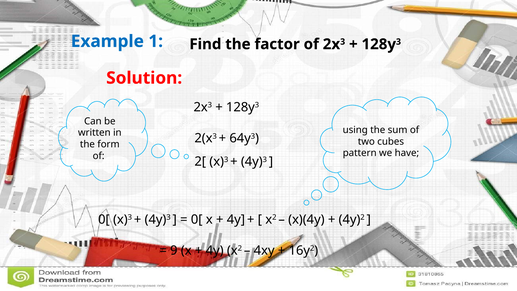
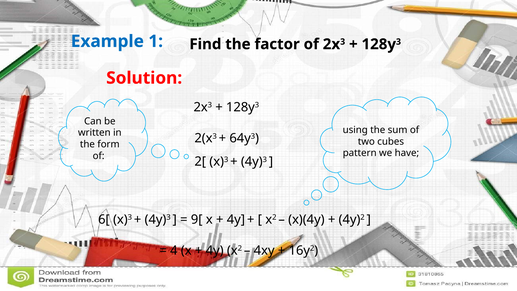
0[: 0[ -> 6[ (104, 219)
0[: 0[ -> 9[ (197, 219)
9: 9 -> 4 (174, 250)
